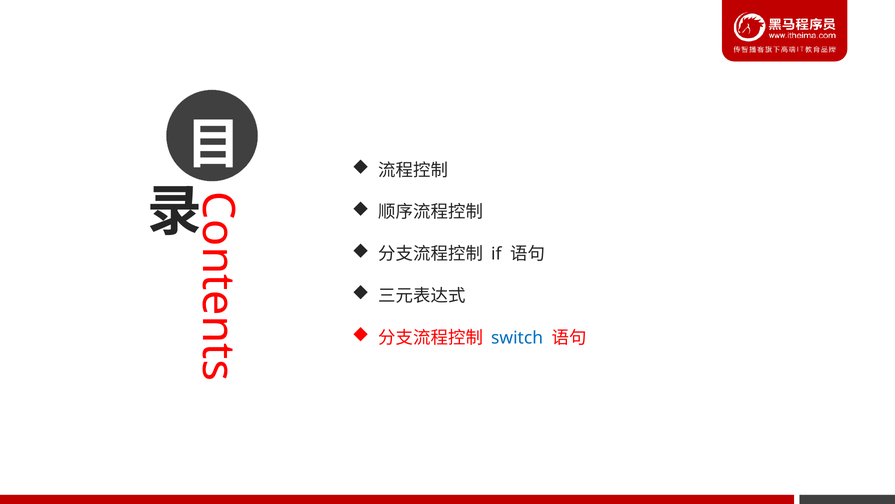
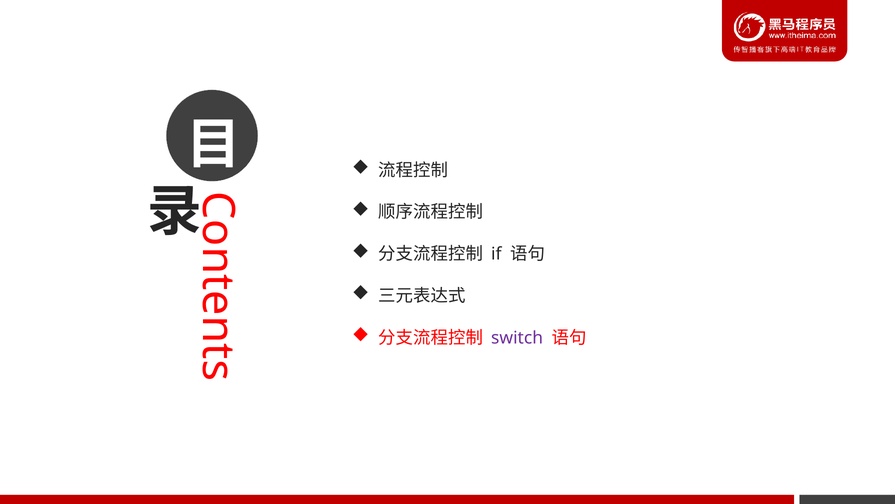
switch colour: blue -> purple (517, 338)
